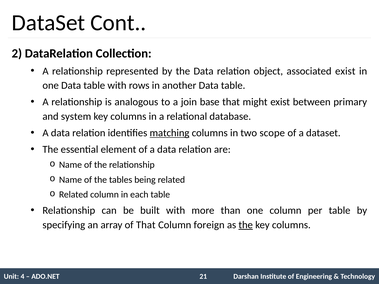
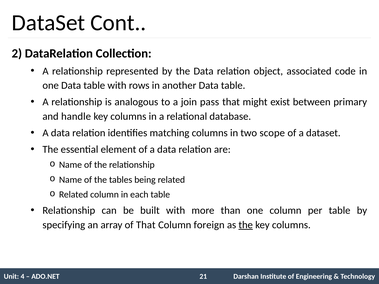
associated exist: exist -> code (345, 71)
base: base -> pass (210, 102)
system: system -> handle (76, 117)
matching underline: present -> none (170, 133)
